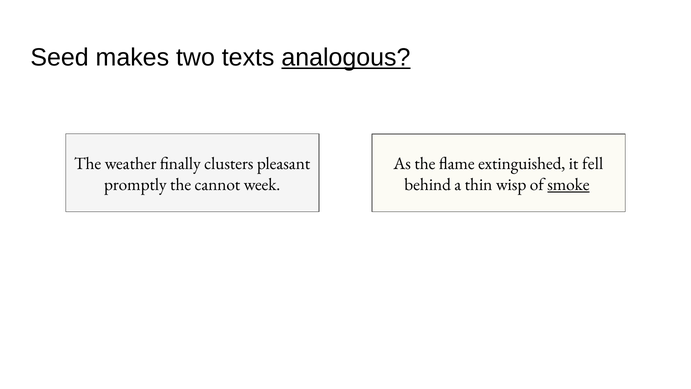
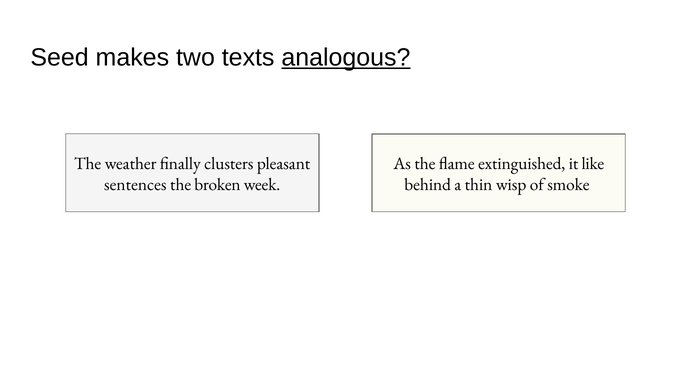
fell: fell -> like (593, 164)
promptly: promptly -> sentences (135, 184)
cannot: cannot -> broken (217, 184)
smoke underline: present -> none (568, 184)
